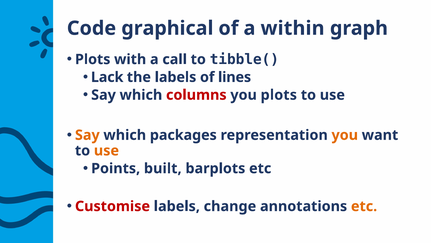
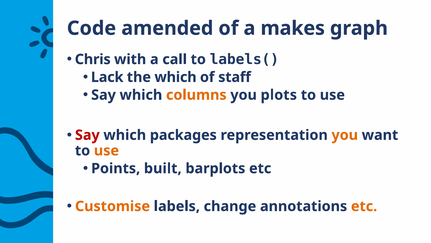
graphical: graphical -> amended (167, 28)
within: within -> makes (293, 28)
Plots: Plots -> Chris (93, 59)
tibble(: tibble( -> labels( (244, 59)
the labels: labels -> which (176, 77)
lines: lines -> staff (235, 77)
columns colour: red -> orange (196, 95)
Say colour: orange -> red (87, 135)
Customise colour: red -> orange (112, 206)
